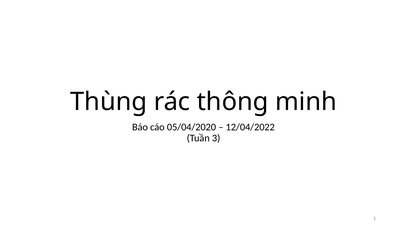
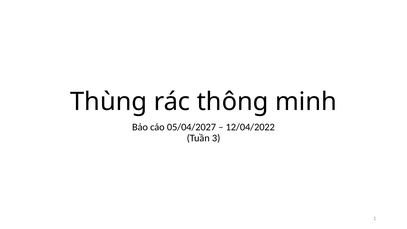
05/04/2020: 05/04/2020 -> 05/04/2027 (191, 127)
